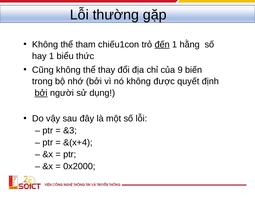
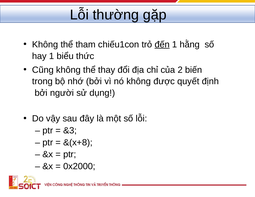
9: 9 -> 2 (180, 70)
bởi underline: present -> none (41, 93)
&(x+4: &(x+4 -> &(x+8 (78, 142)
